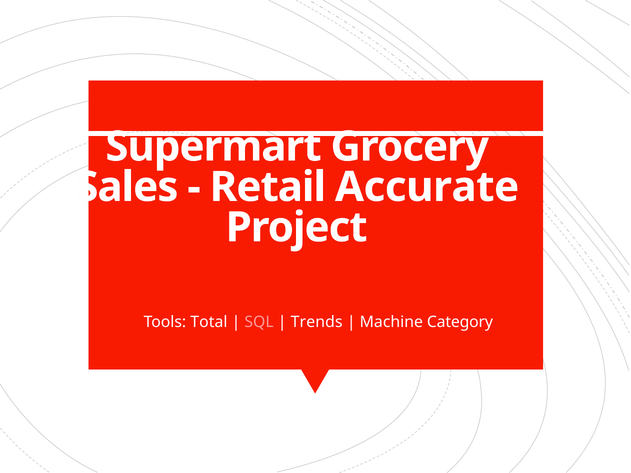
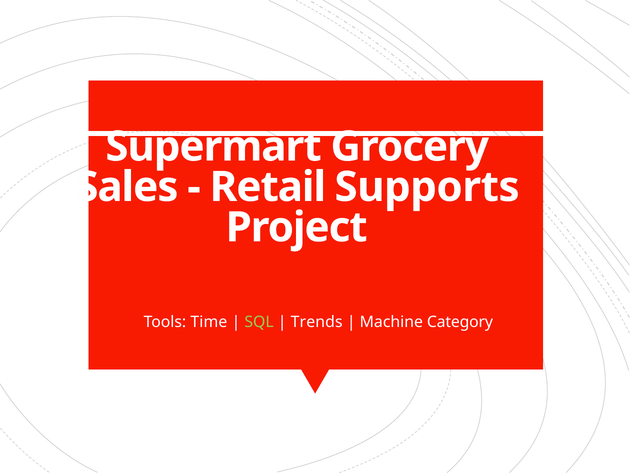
Accurate: Accurate -> Supports (427, 187)
Total: Total -> Time (209, 322)
SQL colour: pink -> light green (259, 322)
